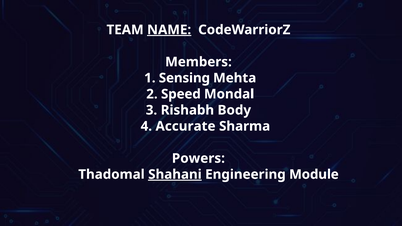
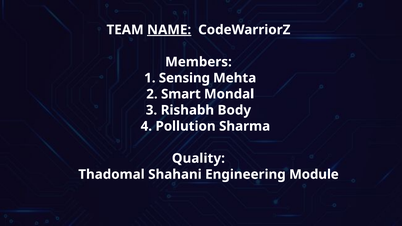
Speed: Speed -> Smart (181, 94)
Accurate: Accurate -> Pollution (186, 126)
Powers: Powers -> Quality (198, 158)
Shahani underline: present -> none (175, 175)
